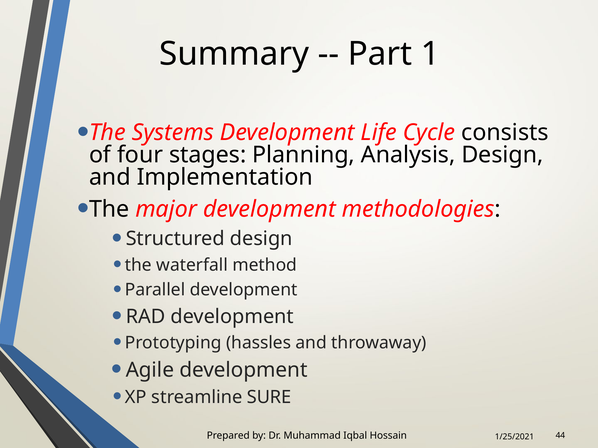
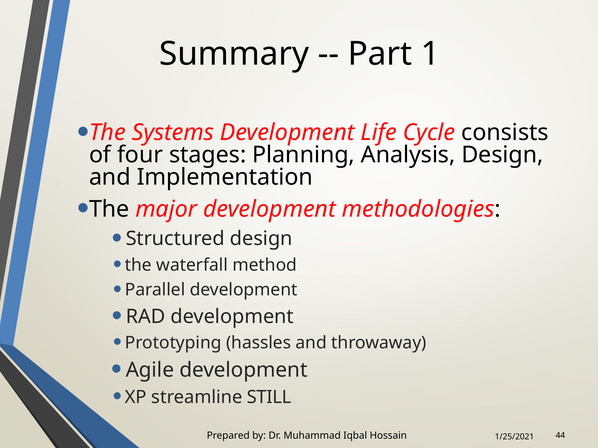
SURE: SURE -> STILL (269, 397)
